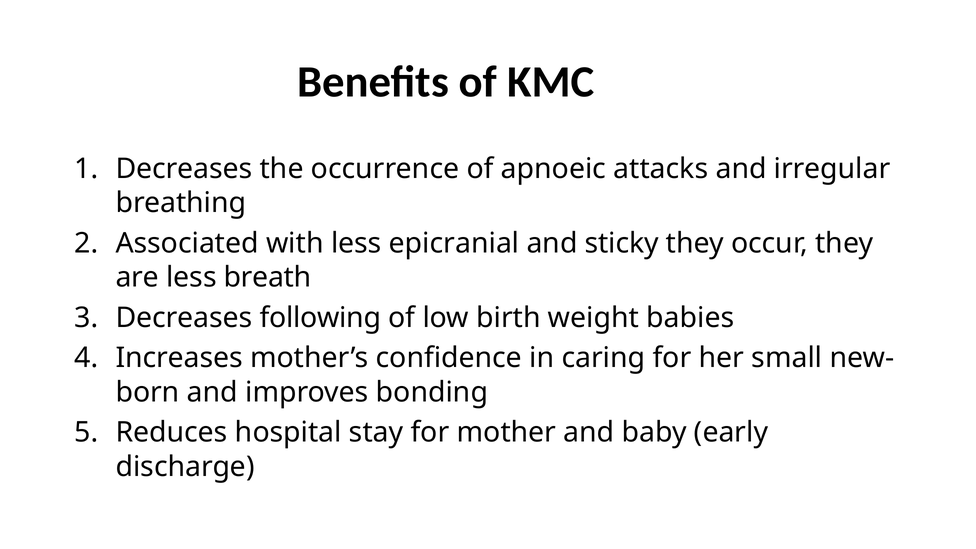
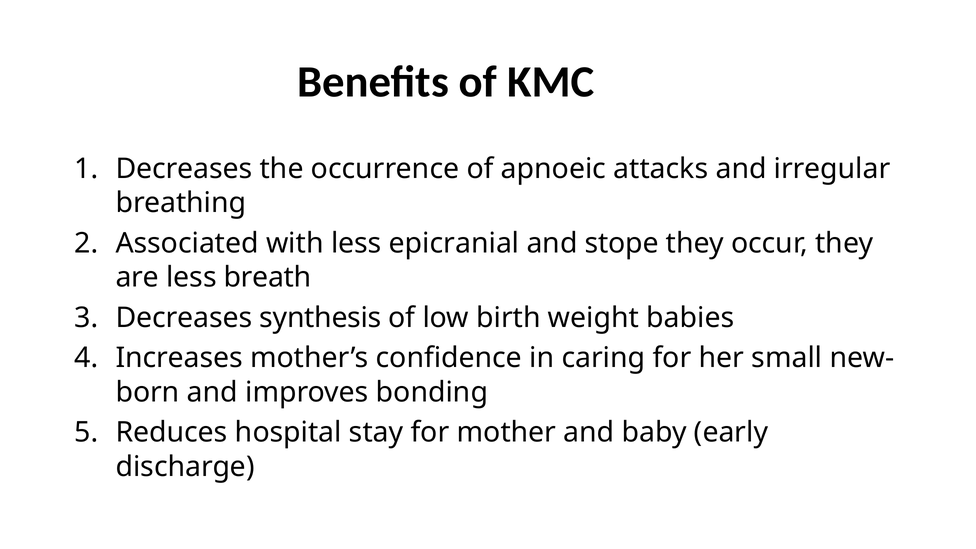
sticky: sticky -> stope (622, 243)
following: following -> synthesis (320, 318)
